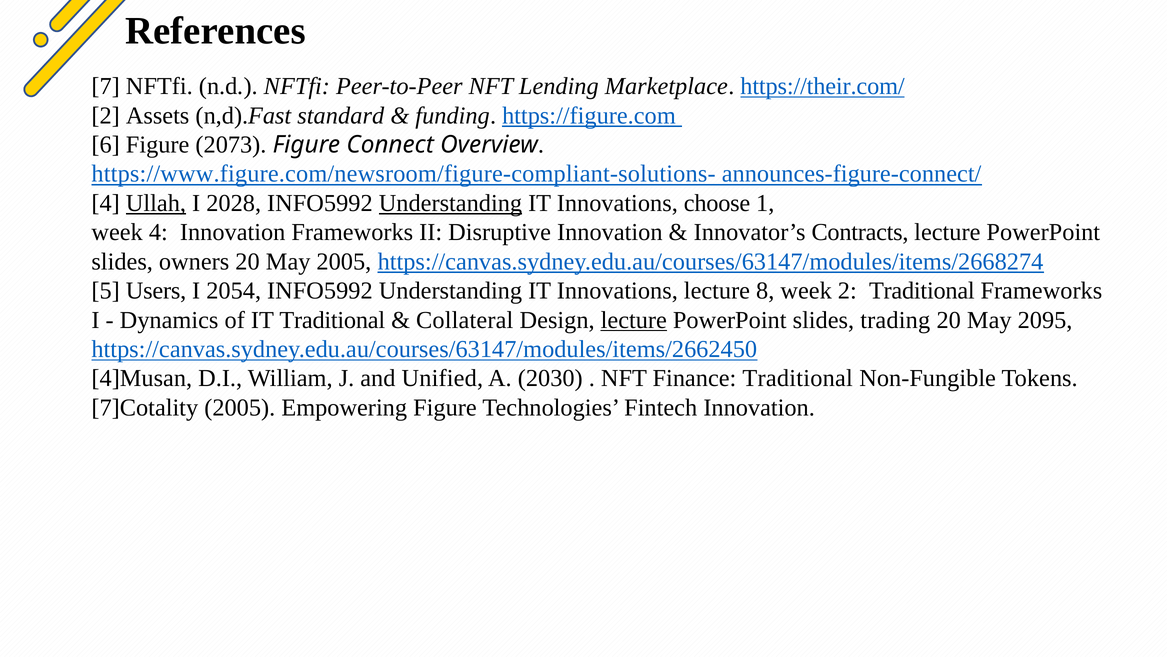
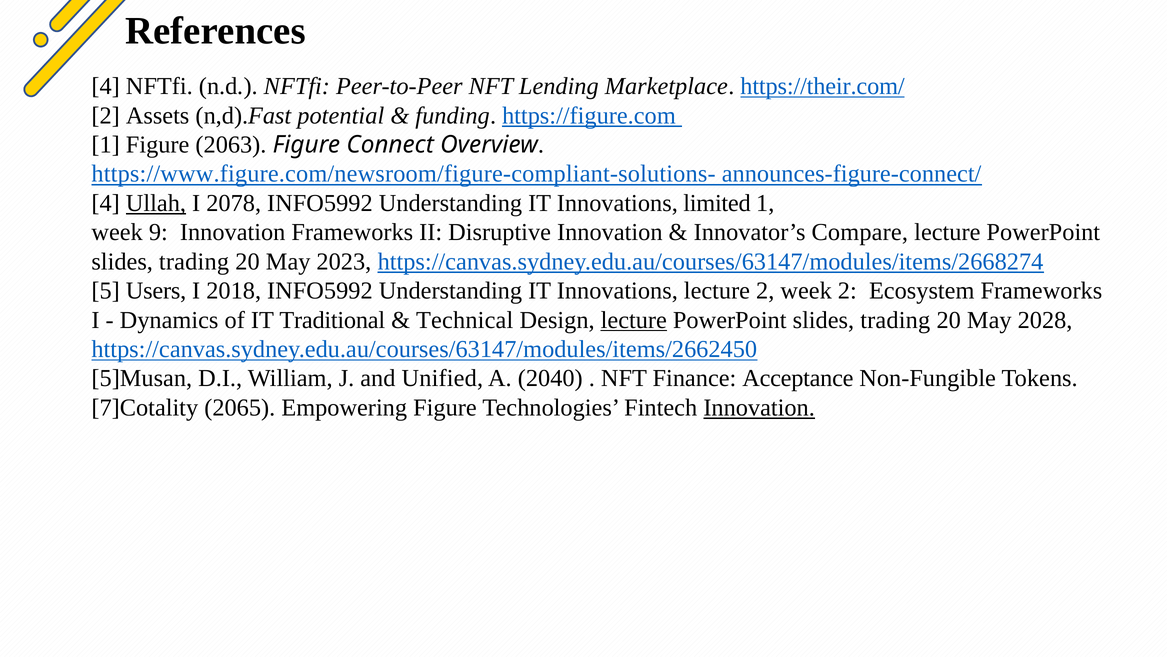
7: 7 -> 4 (106, 86)
standard: standard -> potential (341, 115)
6: 6 -> 1 (106, 145)
2073: 2073 -> 2063 (231, 145)
2028: 2028 -> 2078 (234, 203)
Understanding underline: present -> none (450, 203)
choose: choose -> limited (717, 203)
week 4: 4 -> 9 (158, 232)
Contracts: Contracts -> Compare (860, 232)
owners: owners -> trading (194, 261)
May 2005: 2005 -> 2023 (344, 261)
2054: 2054 -> 2018 (234, 291)
lecture 8: 8 -> 2 (765, 291)
2 Traditional: Traditional -> Ecosystem (922, 291)
Collateral: Collateral -> Technical (465, 320)
2095: 2095 -> 2028 (1045, 320)
4]Musan: 4]Musan -> 5]Musan (142, 378)
2030: 2030 -> 2040 (550, 378)
Finance Traditional: Traditional -> Acceptance (798, 378)
7]Cotality 2005: 2005 -> 2065 (240, 407)
Innovation underline: none -> present (759, 407)
